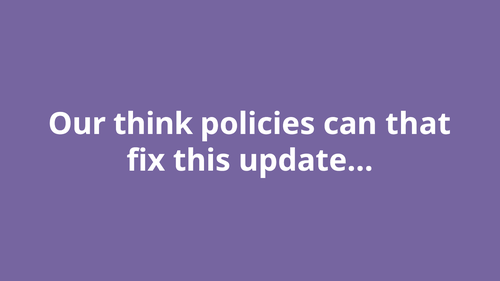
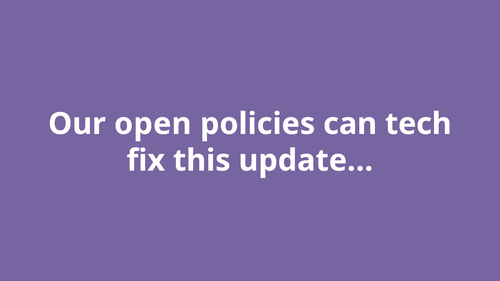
think: think -> open (153, 124)
that: that -> tech (418, 124)
